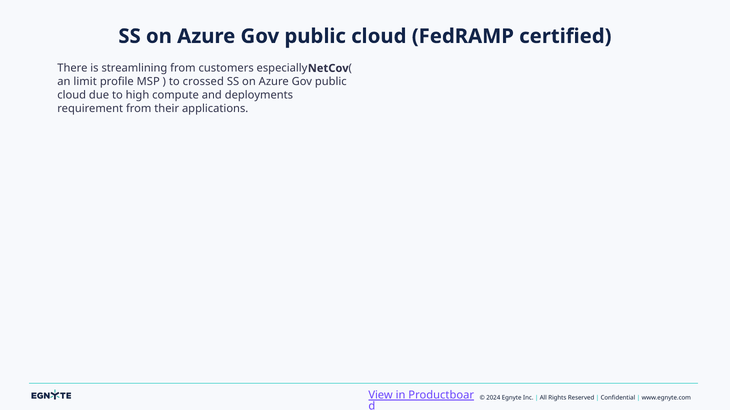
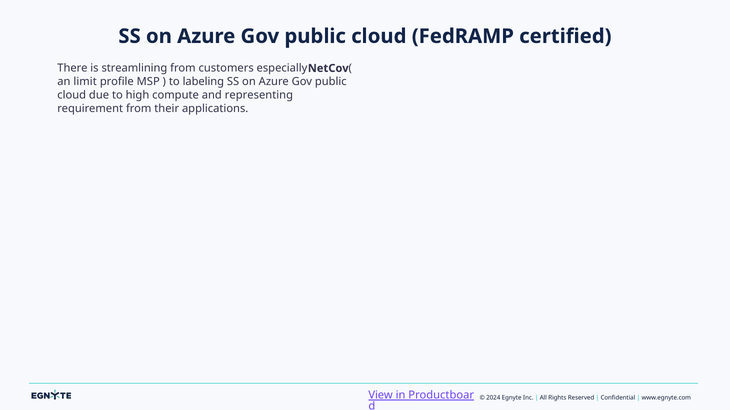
crossed: crossed -> labeling (203, 82)
deployments: deployments -> representing (259, 95)
